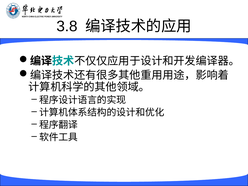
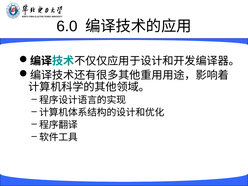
3.8: 3.8 -> 6.0 (67, 26)
